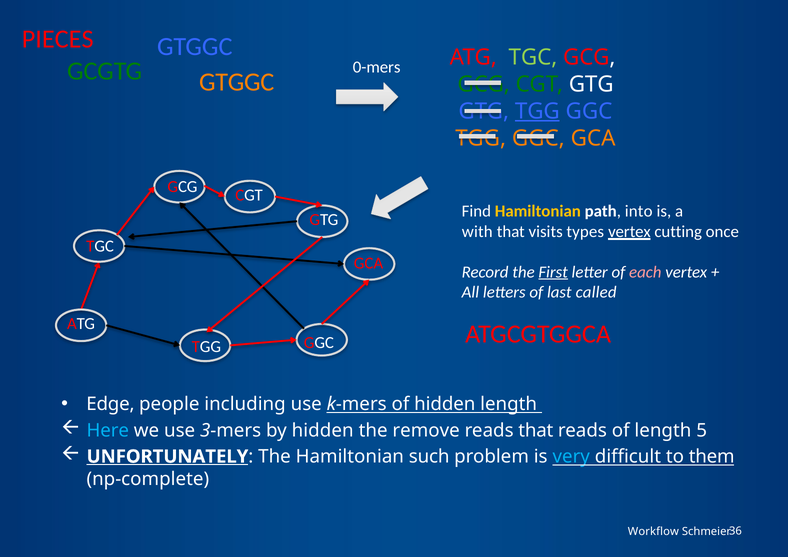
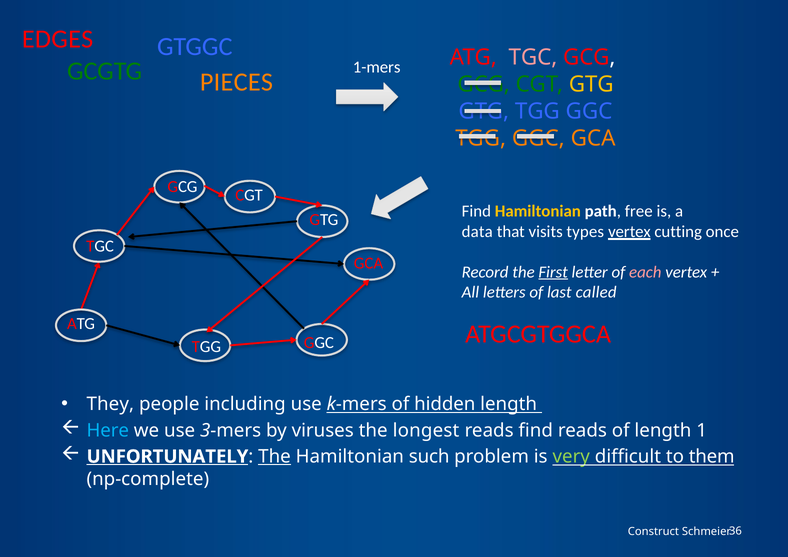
PIECES: PIECES -> EDGES (58, 39)
TGC colour: light green -> pink (533, 57)
0-mers: 0-mers -> 1-mers (377, 67)
GTGGC: GTGGC -> PIECES (236, 82)
GTG colour: white -> yellow (591, 84)
TGG underline: present -> none (537, 111)
into: into -> free (639, 212)
with: with -> data (477, 232)
Edge: Edge -> They (110, 405)
by hidden: hidden -> viruses (323, 431)
remove: remove -> longest (426, 431)
reads that: that -> find (536, 431)
5: 5 -> 1 (702, 431)
The underline: none -> present (275, 457)
very colour: light blue -> light green (571, 457)
Workflow: Workflow -> Construct (653, 532)
